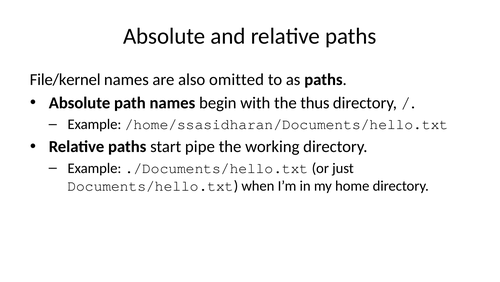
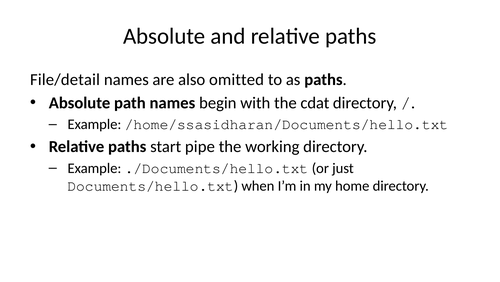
File/kernel: File/kernel -> File/detail (65, 79)
thus: thus -> cdat (315, 103)
